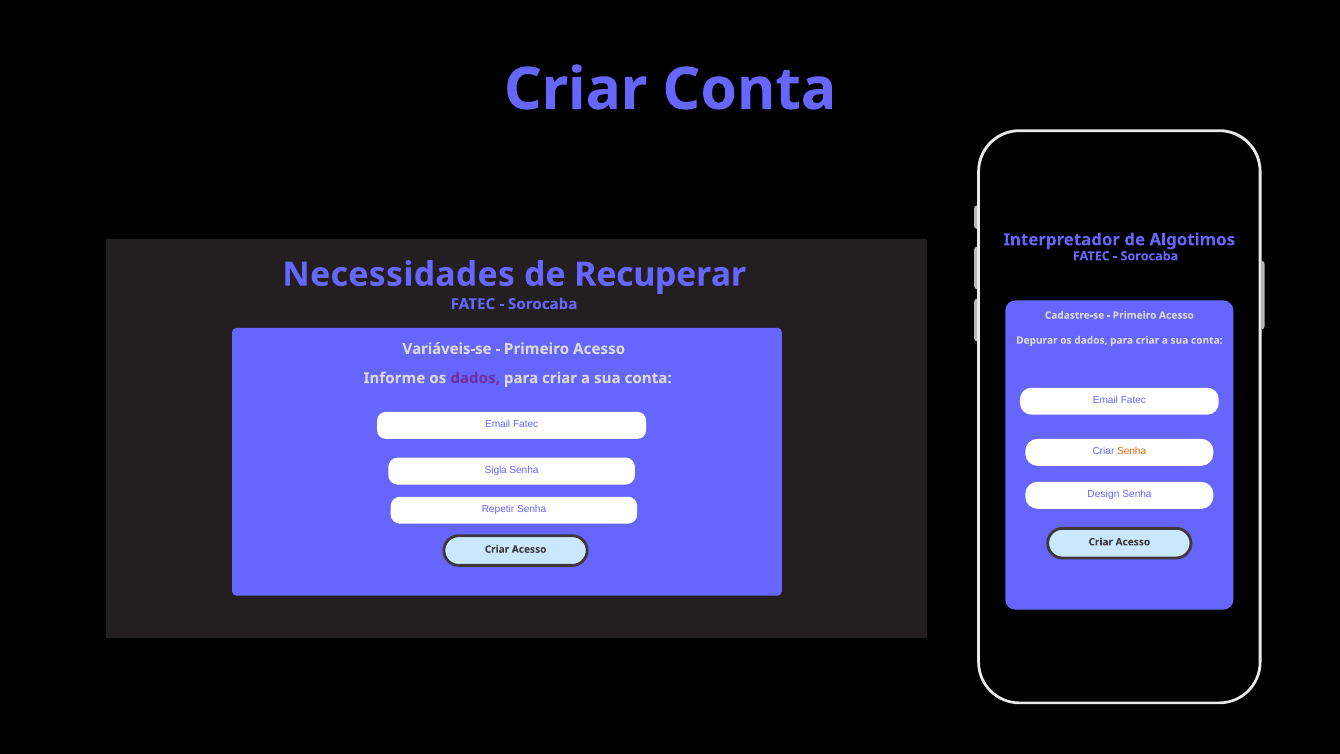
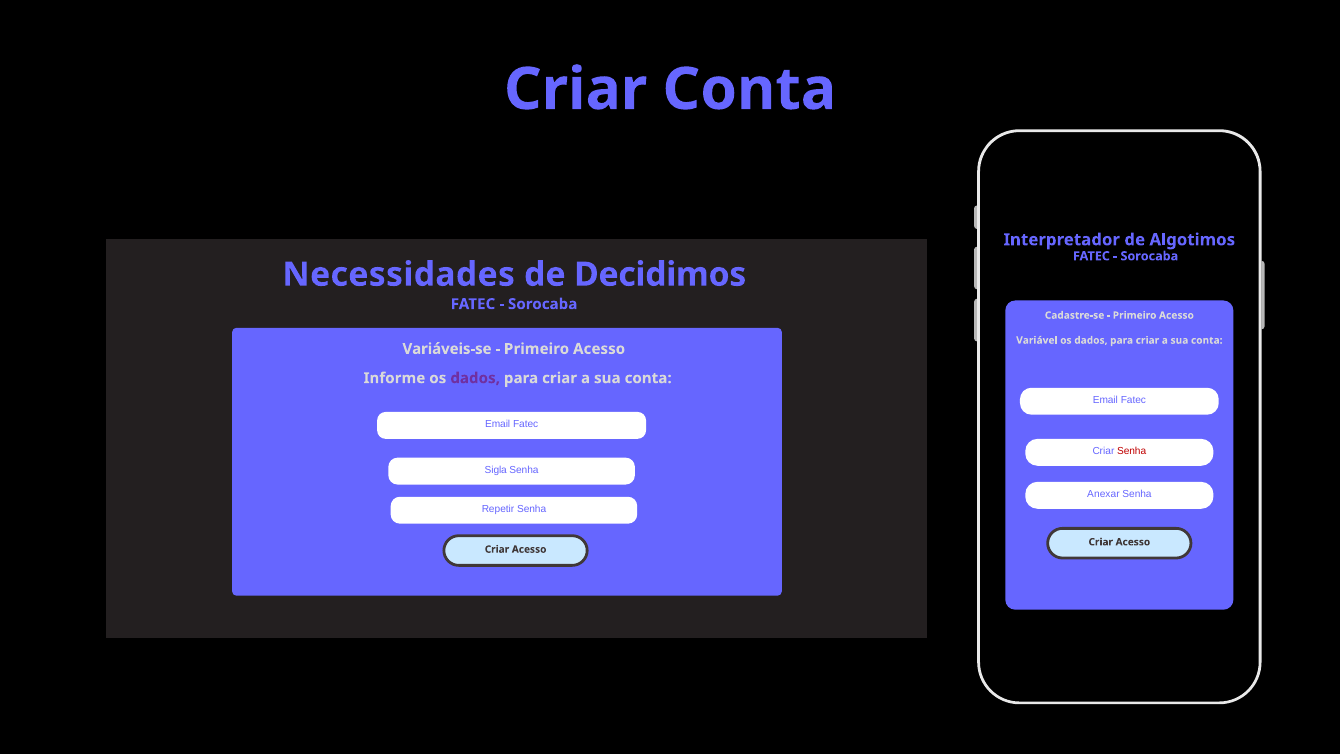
Recuperar: Recuperar -> Decidimos (660, 274)
Depurar: Depurar -> Variável (1037, 340)
Senha colour: orange -> red (1132, 451)
Design: Design -> Anexar (1103, 494)
